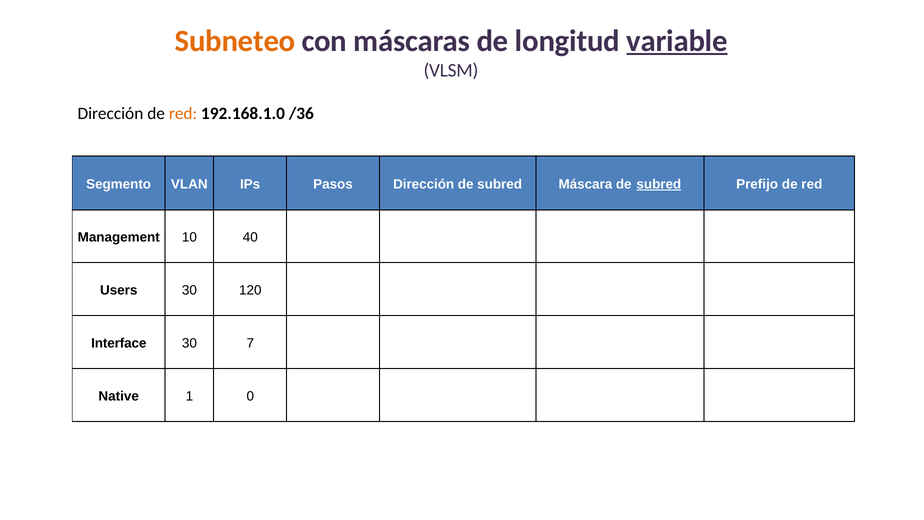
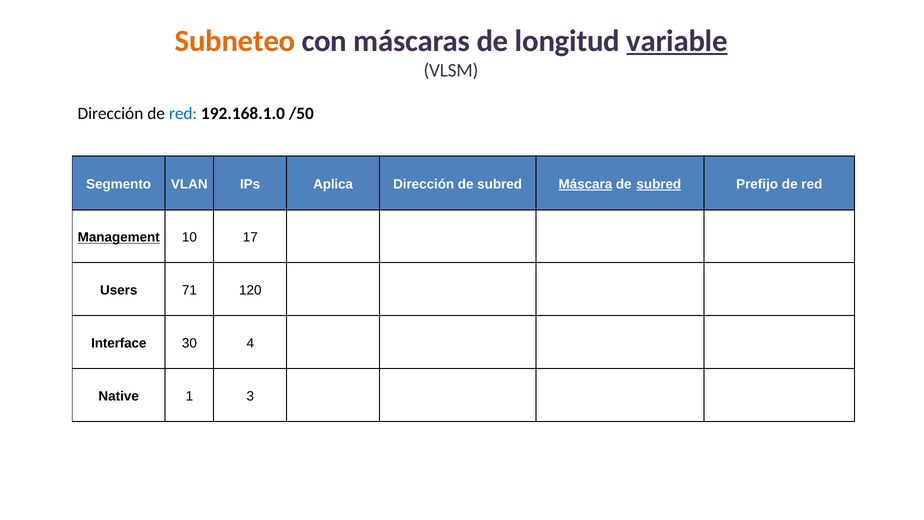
red colour: orange -> blue (183, 113)
/36: /36 -> /50 (301, 113)
Pasos: Pasos -> Aplica (333, 184)
Máscara underline: none -> present (585, 184)
Management underline: none -> present (119, 237)
40: 40 -> 17 (250, 237)
Users 30: 30 -> 71 (189, 290)
7: 7 -> 4 (250, 343)
0: 0 -> 3 (250, 396)
